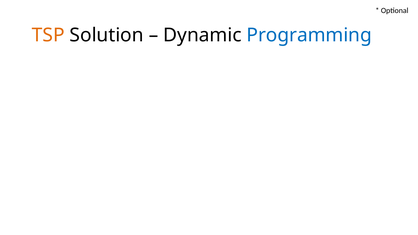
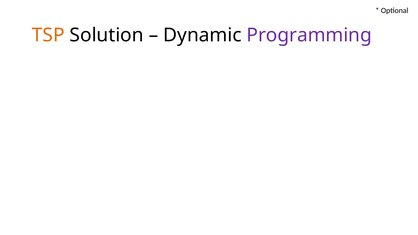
Programming colour: blue -> purple (309, 35)
